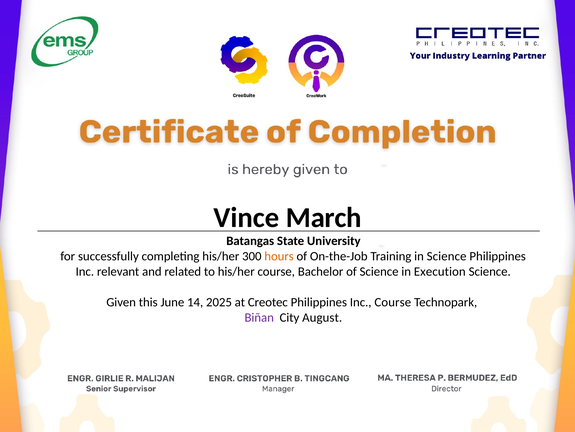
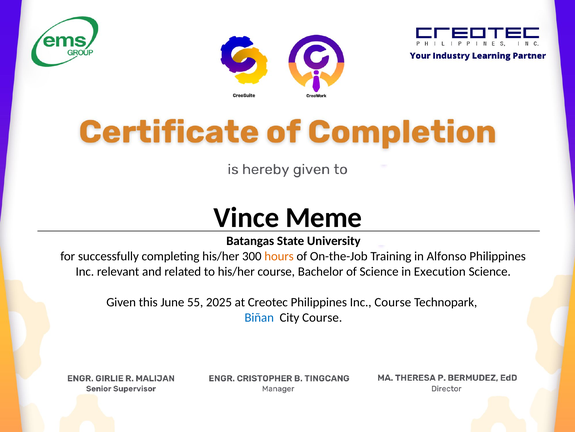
March: March -> Meme (324, 217)
in Science: Science -> Alfonso (447, 256)
14: 14 -> 55 (195, 302)
Biñan colour: purple -> blue (259, 317)
City August: August -> Course (322, 317)
